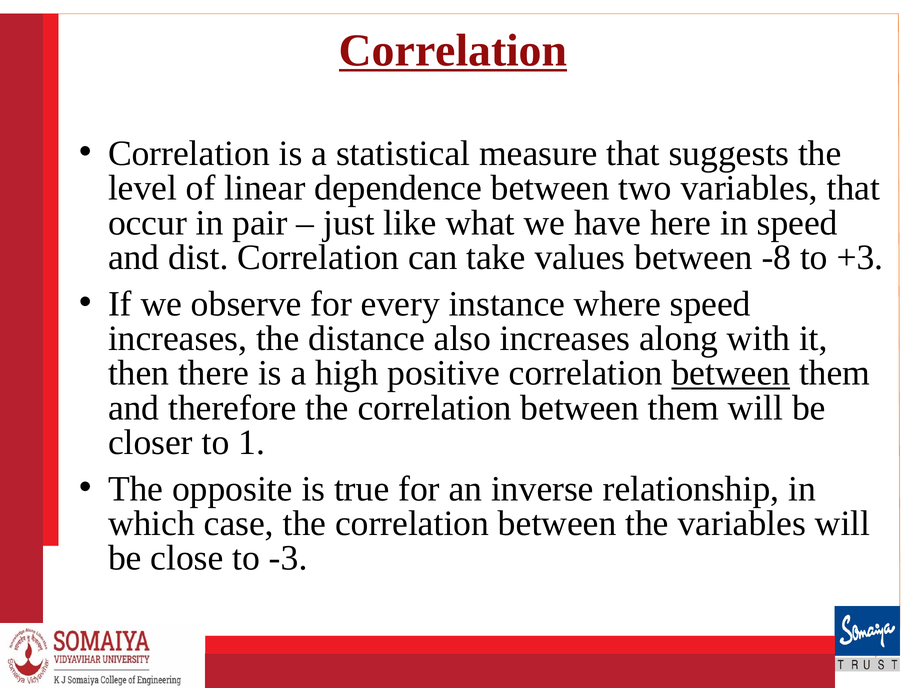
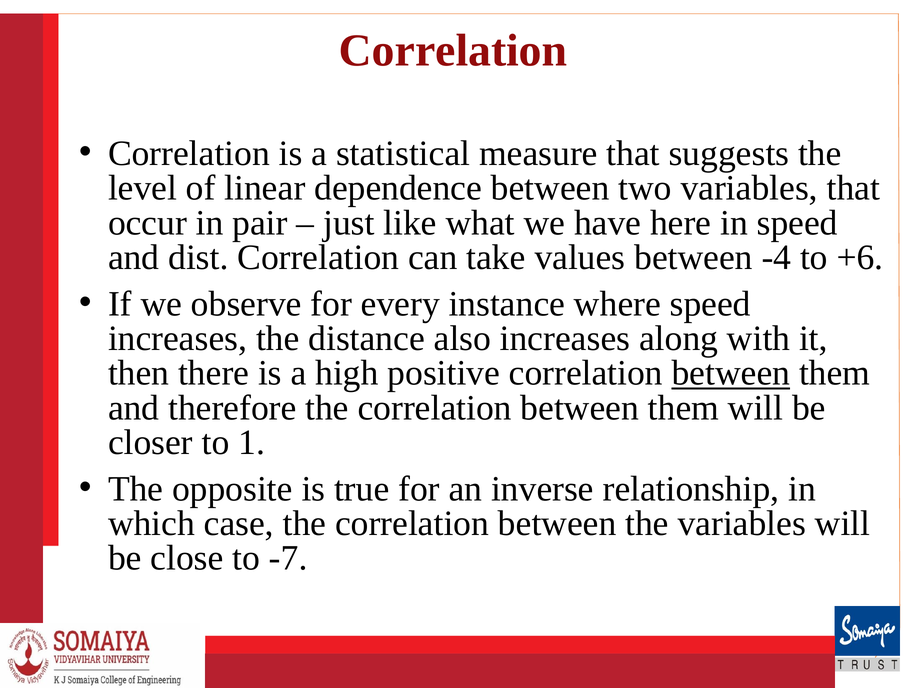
Correlation underline: present -> none (453, 51)
-8: -8 -> -4 (776, 258)
+3: +3 -> +6 (860, 258)
-3: -3 -> -7 (288, 558)
